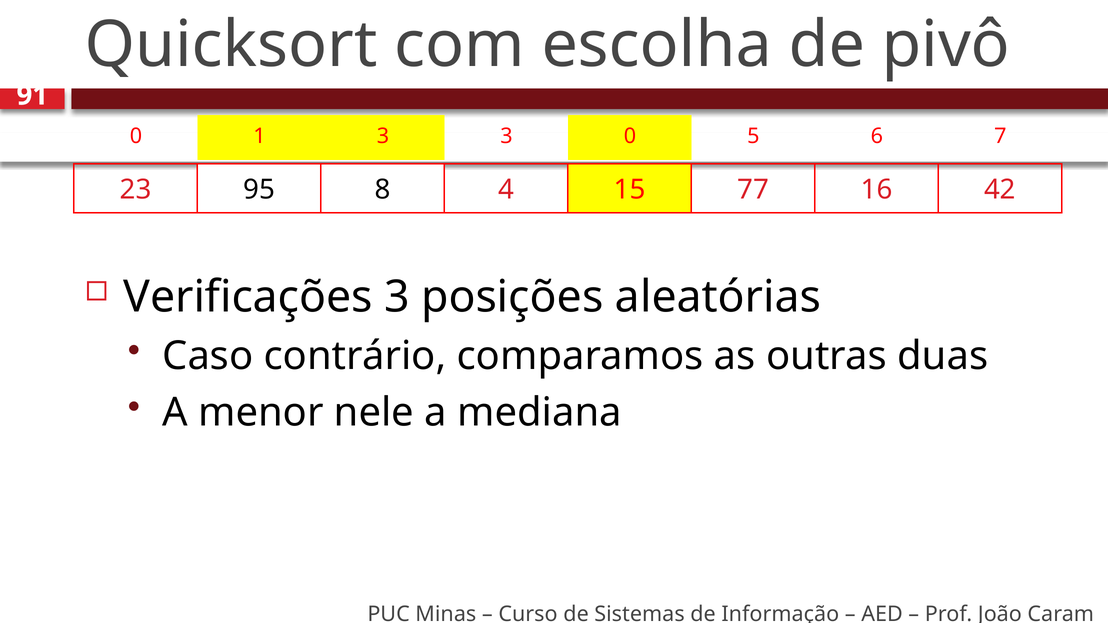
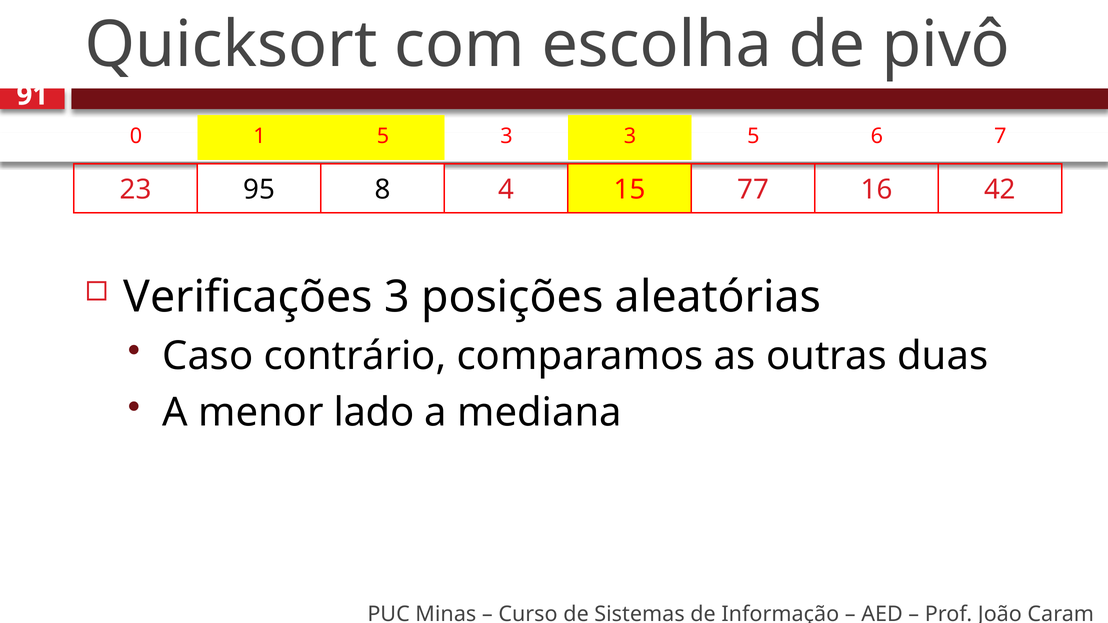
1 3: 3 -> 5 (383, 136)
3 0: 0 -> 3 (630, 136)
nele: nele -> lado (374, 413)
